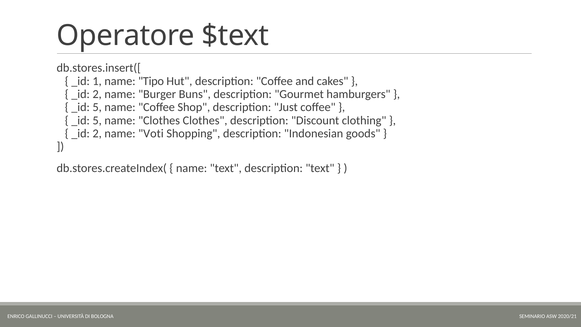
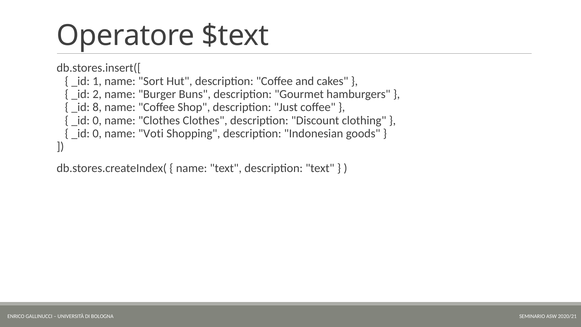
Tipo: Tipo -> Sort (151, 81)
5: 5 -> 8 (97, 107)
5: 5 -> 0 (97, 120)
2: 2 -> 0 (97, 133)
